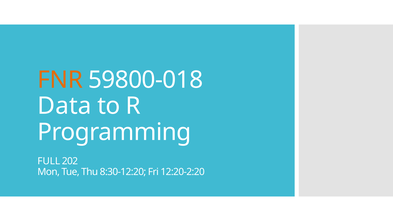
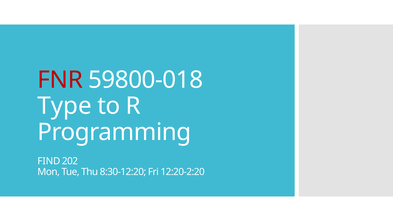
FNR colour: orange -> red (60, 80)
Data: Data -> Type (65, 106)
FULL: FULL -> FIND (49, 161)
